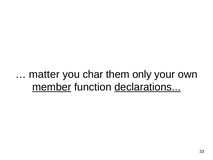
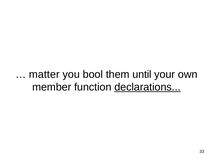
char: char -> bool (93, 74)
only: only -> until (142, 74)
member underline: present -> none (52, 87)
